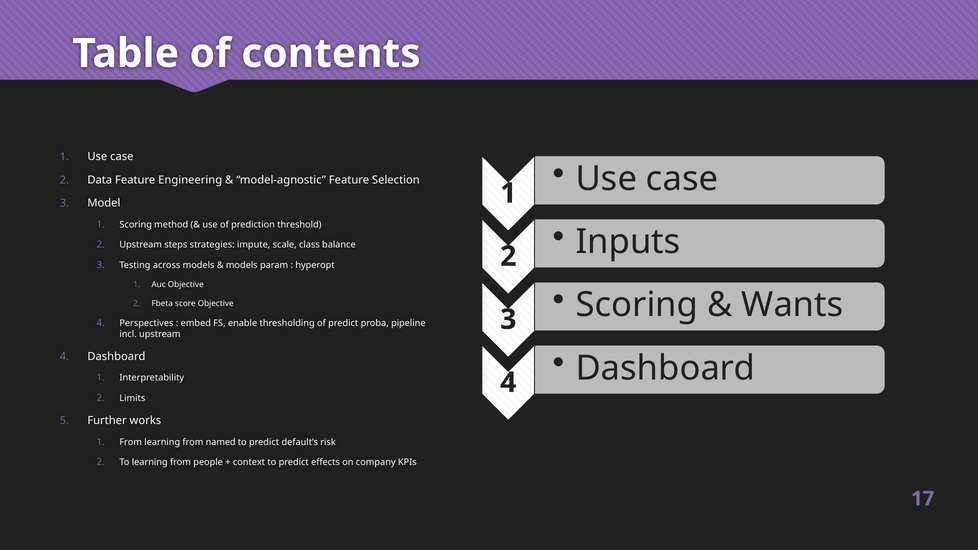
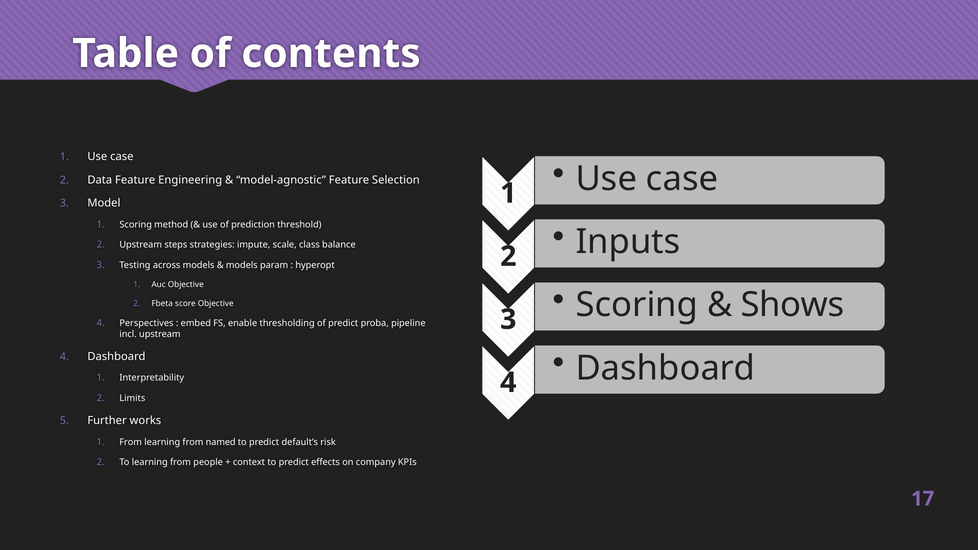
Wants: Wants -> Shows (793, 305)
